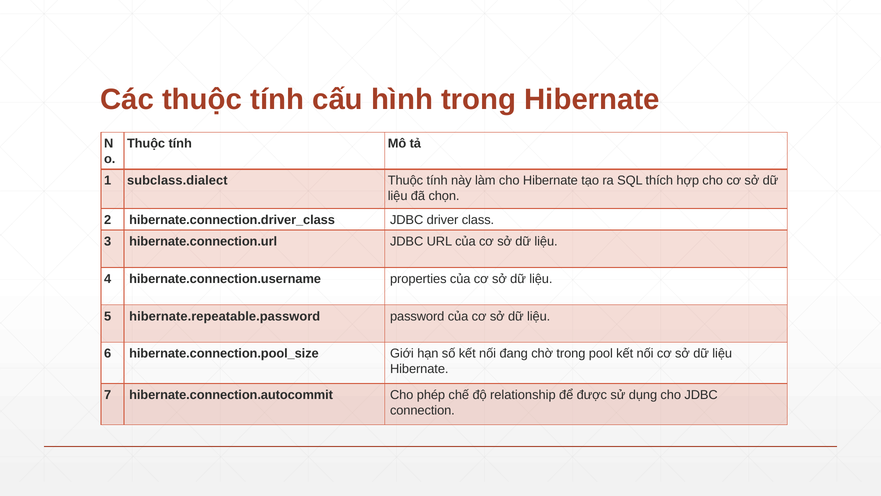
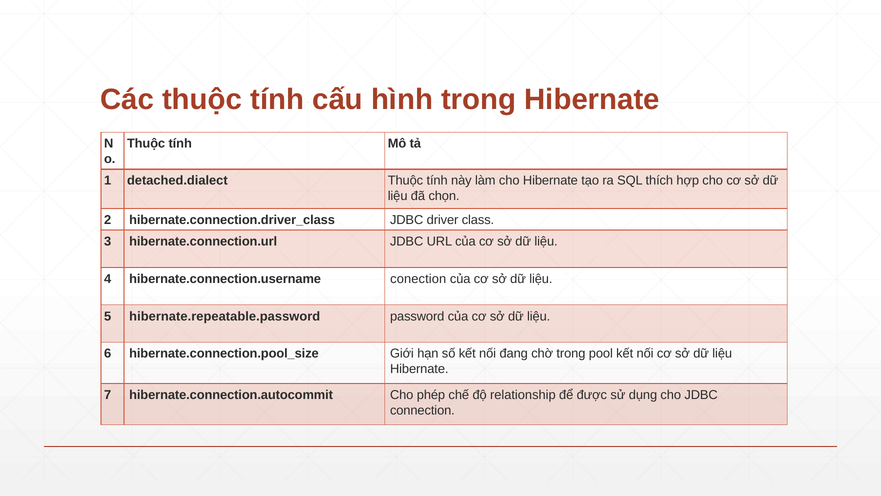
subclass.dialect: subclass.dialect -> detached.dialect (177, 181)
properties: properties -> conection (418, 279)
